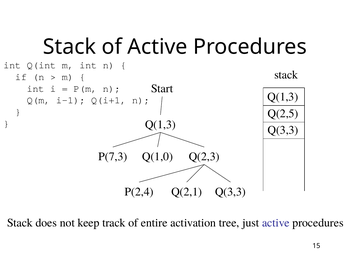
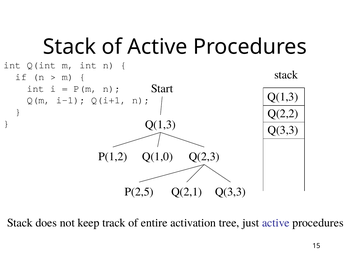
Q(2,5: Q(2,5 -> Q(2,2 (283, 113)
P(7,3: P(7,3 -> P(1,2 (113, 156)
P(2,4: P(2,4 -> P(2,5 (139, 191)
